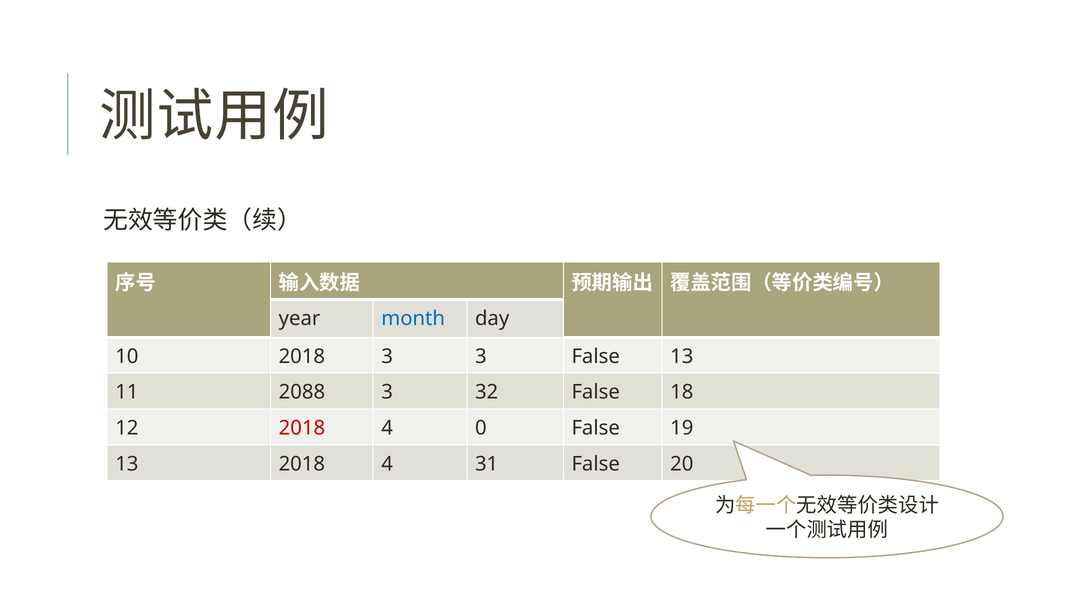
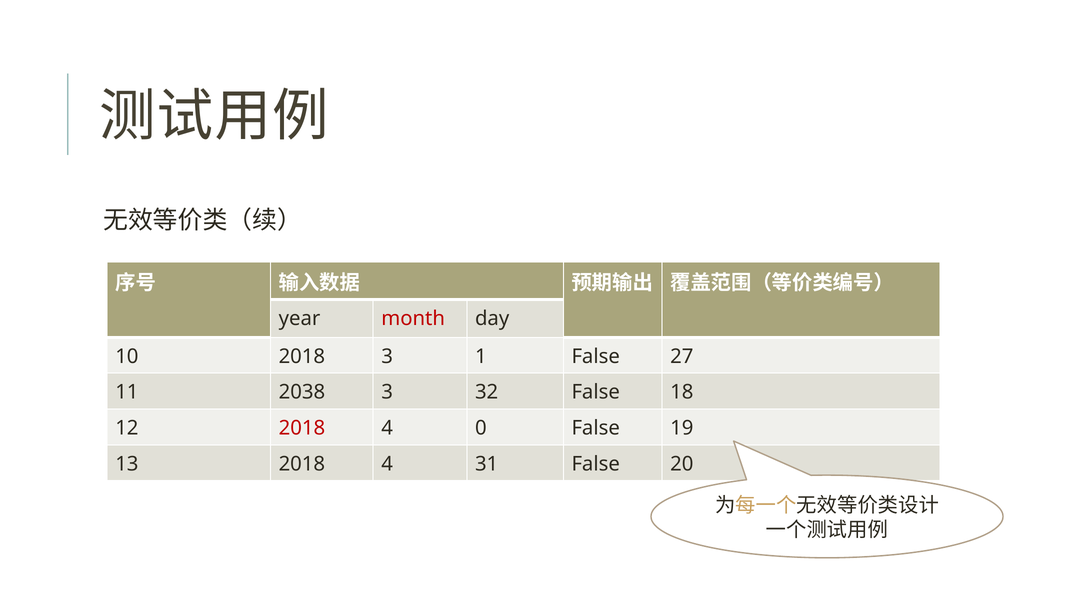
month colour: blue -> red (413, 319)
3 3: 3 -> 1 (481, 356)
False 13: 13 -> 27 (682, 356)
2088: 2088 -> 2038 (302, 392)
